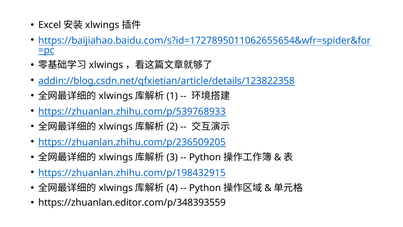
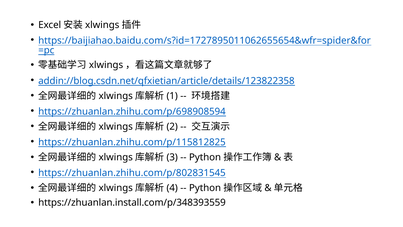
https://zhuanlan.zhihu.com/p/539768933: https://zhuanlan.zhihu.com/p/539768933 -> https://zhuanlan.zhihu.com/p/698908594 (132, 111)
https://zhuanlan.zhihu.com/p/236509205: https://zhuanlan.zhihu.com/p/236509205 -> https://zhuanlan.zhihu.com/p/115812825 (132, 142)
https://zhuanlan.zhihu.com/p/198432915: https://zhuanlan.zhihu.com/p/198432915 -> https://zhuanlan.zhihu.com/p/802831545 (132, 173)
https://zhuanlan.editor.com/p/348393559: https://zhuanlan.editor.com/p/348393559 -> https://zhuanlan.install.com/p/348393559 (132, 202)
